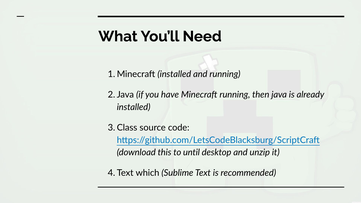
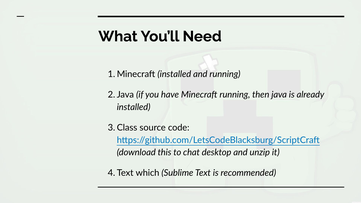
until: until -> chat (191, 153)
